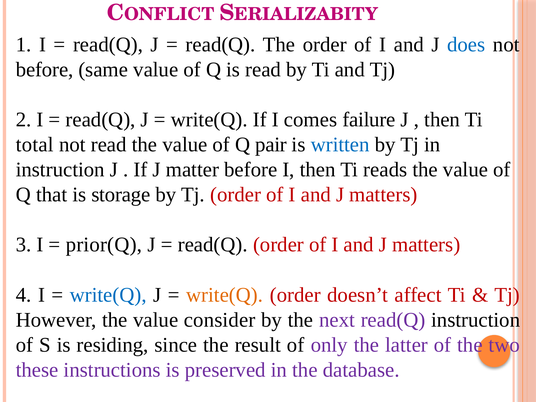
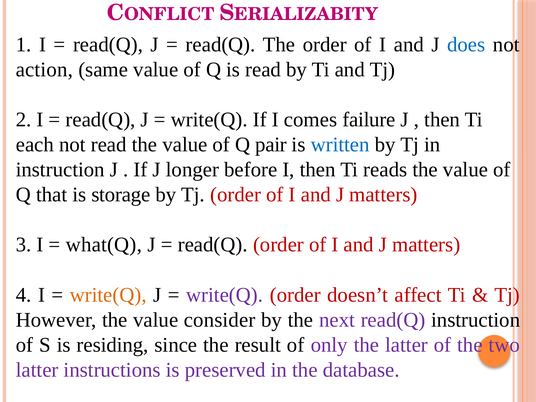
before: before -> action (44, 70)
total: total -> each (35, 145)
matter: matter -> longer (192, 170)
prior(Q: prior(Q -> what(Q (104, 245)
write(Q colour: blue -> orange (108, 295)
write(Q colour: orange -> purple (225, 295)
these: these -> latter (37, 370)
